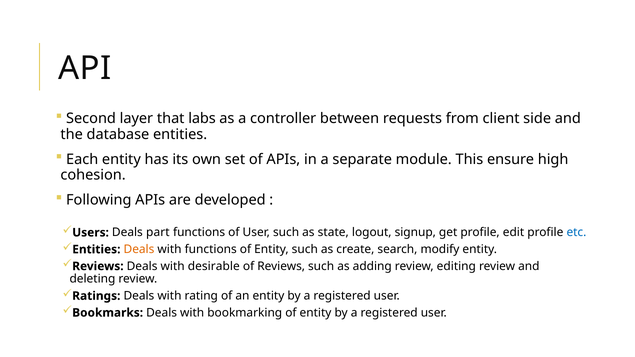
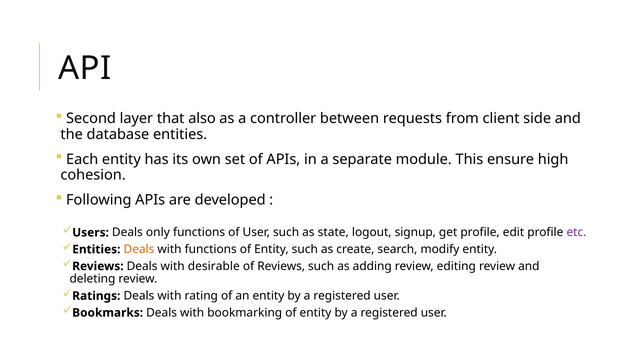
labs: labs -> also (202, 119)
part: part -> only (158, 233)
etc colour: blue -> purple (576, 233)
